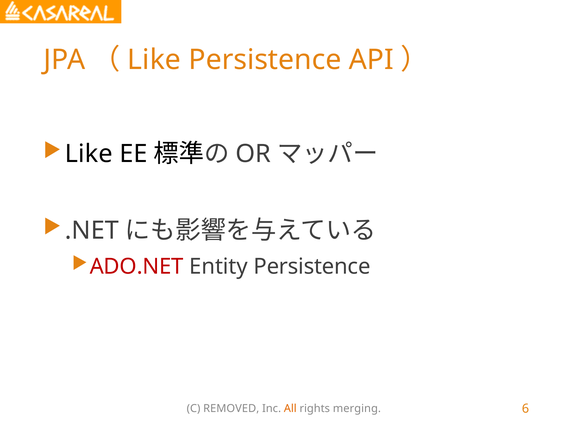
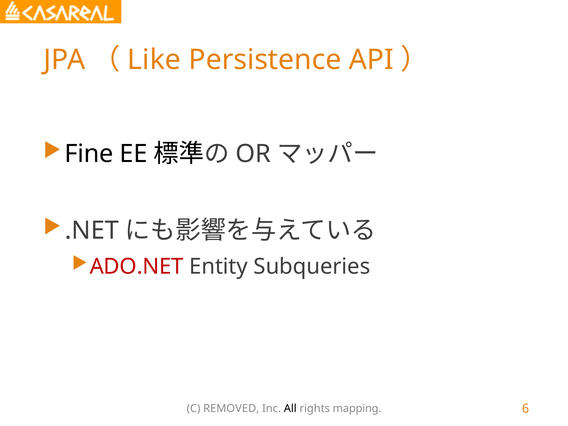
Like: Like -> Fine (89, 154)
Entity Persistence: Persistence -> Subqueries (312, 266)
All colour: orange -> black (290, 409)
merging: merging -> mapping (357, 409)
